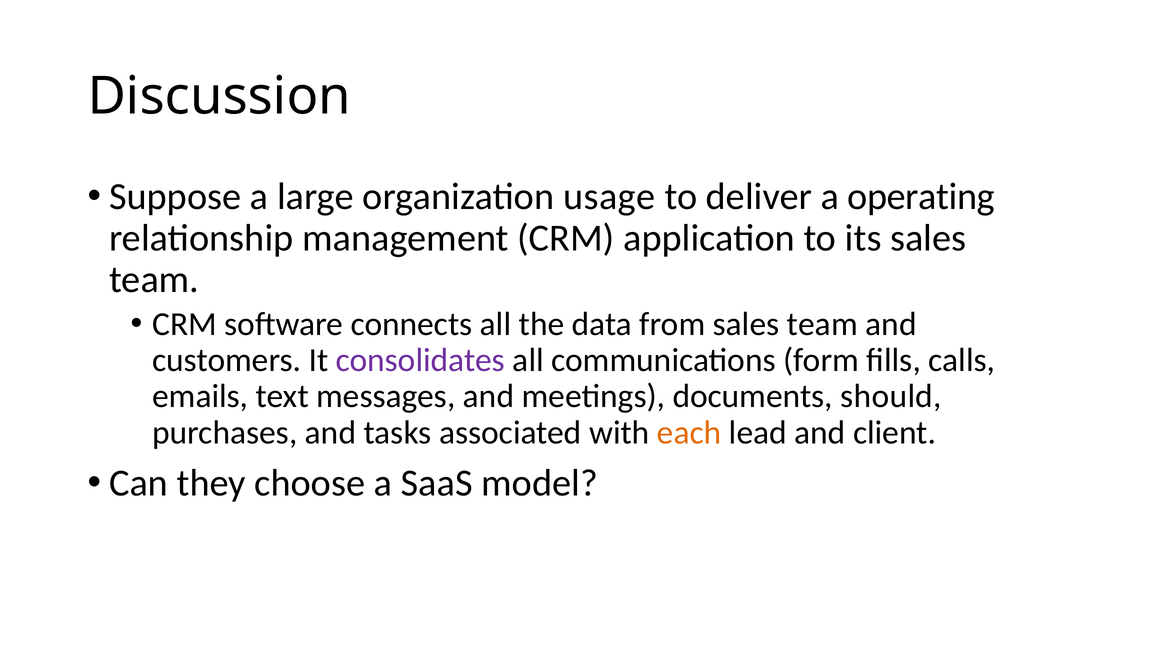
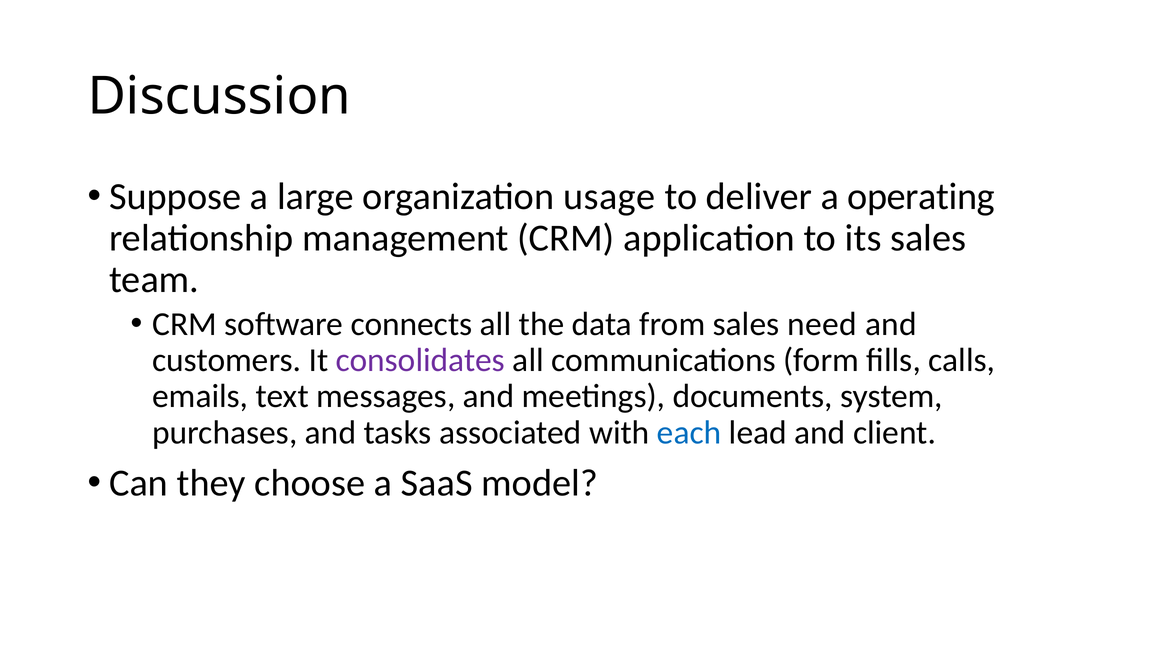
from sales team: team -> need (822, 324)
should: should -> system (891, 397)
each colour: orange -> blue (689, 433)
